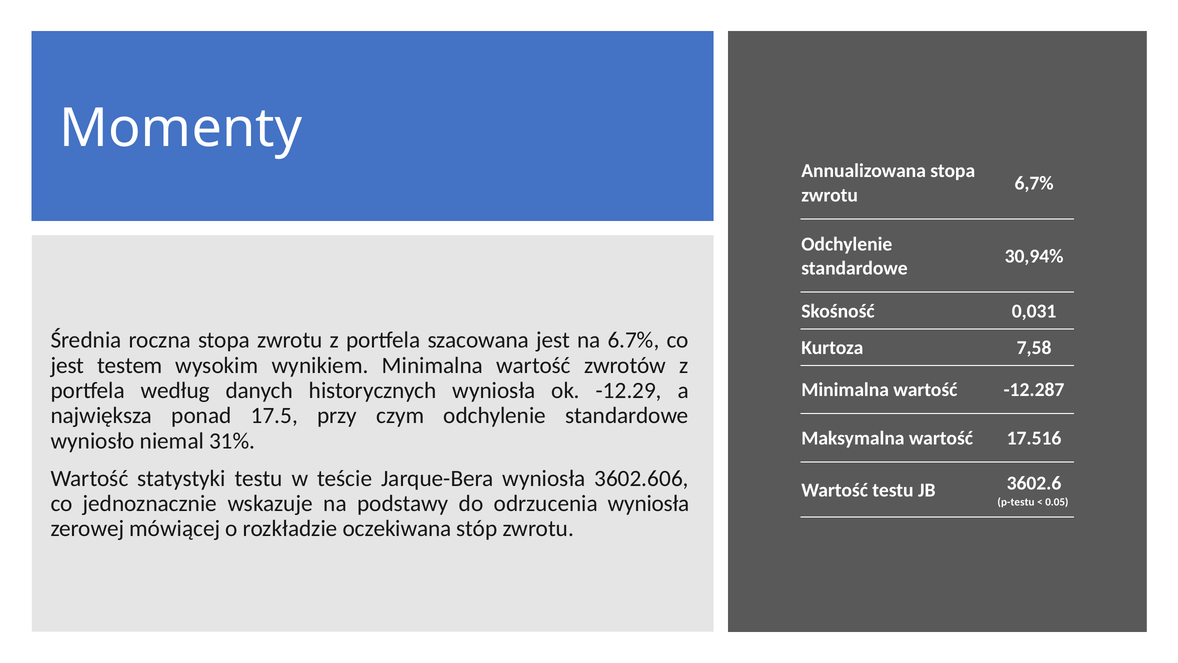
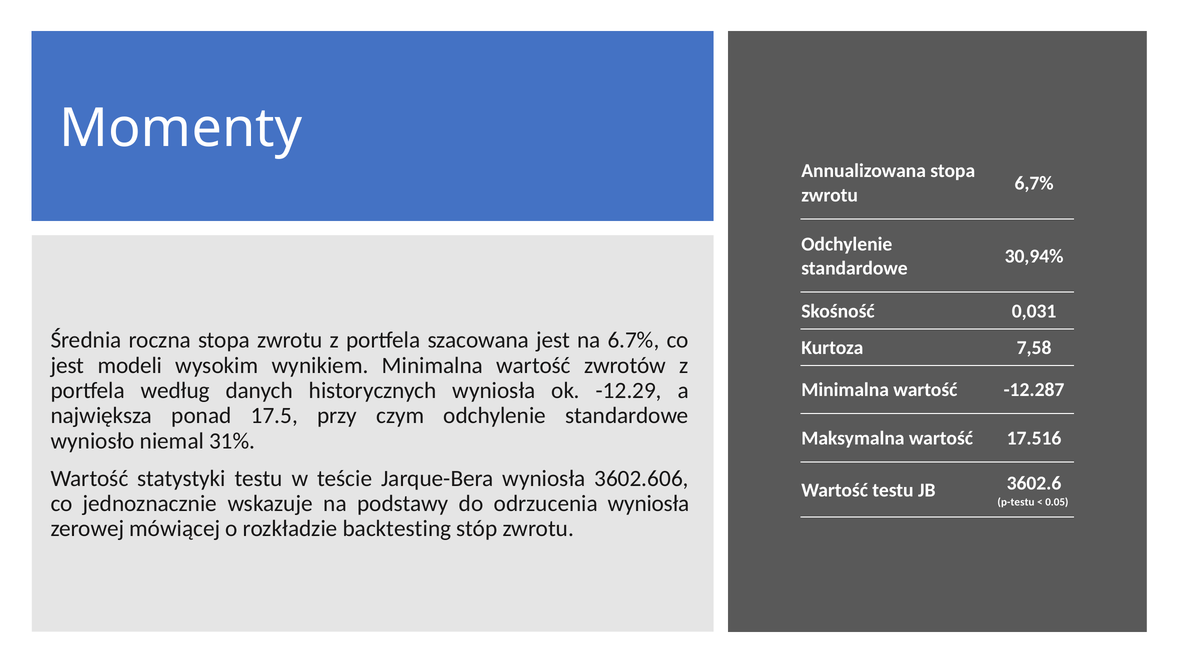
testem: testem -> modeli (130, 365)
oczekiwana: oczekiwana -> backtesting (397, 528)
